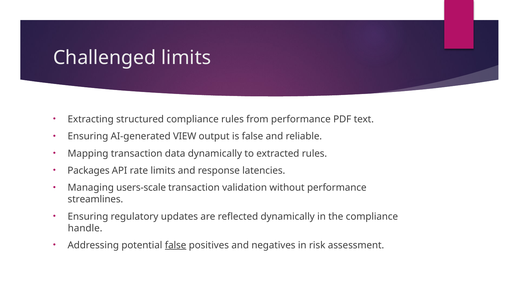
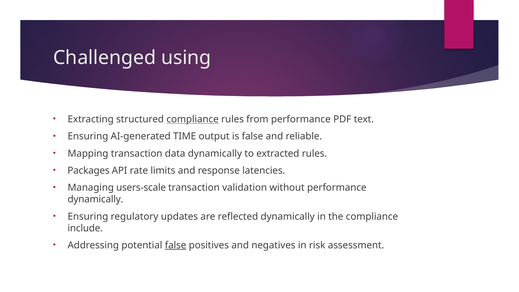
Challenged limits: limits -> using (186, 58)
compliance underline: none -> present (193, 119)
VIEW: VIEW -> TIME (185, 136)
streamlines: streamlines -> dynamically (95, 199)
handle: handle -> include (85, 228)
